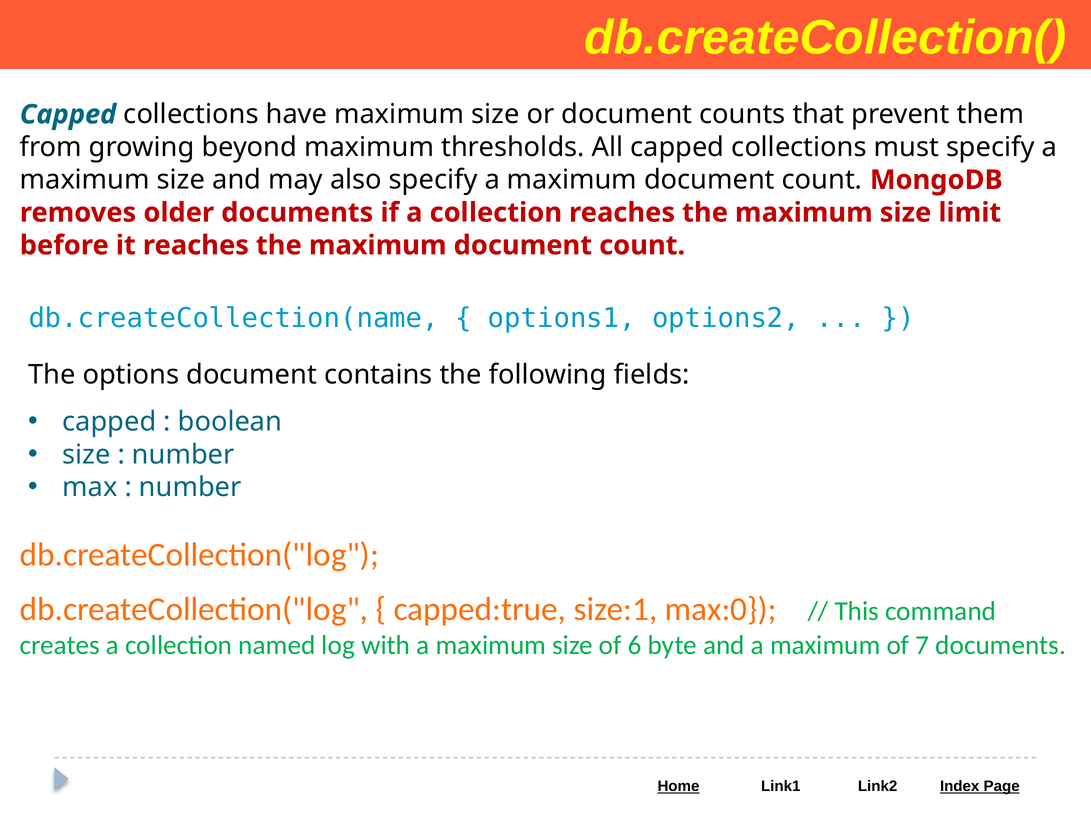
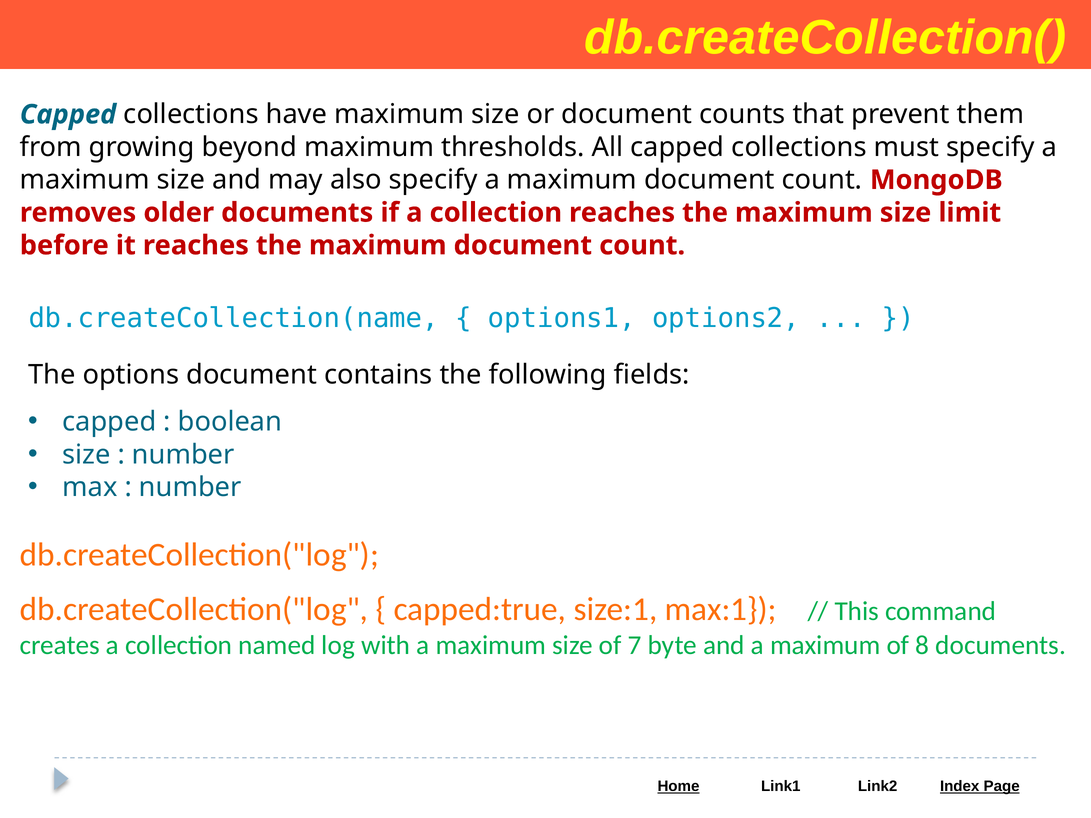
max:0: max:0 -> max:1 (721, 609)
6: 6 -> 7 (635, 645)
7: 7 -> 8 (922, 645)
